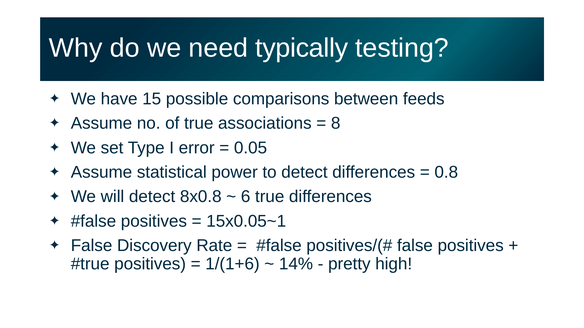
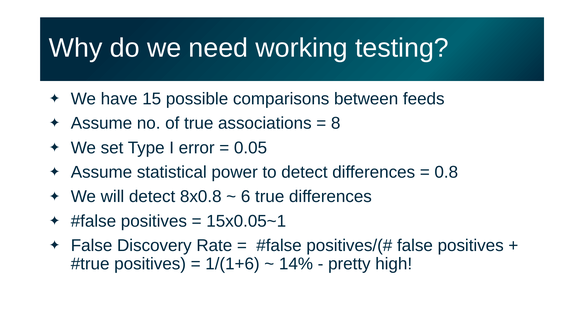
typically: typically -> working (302, 48)
